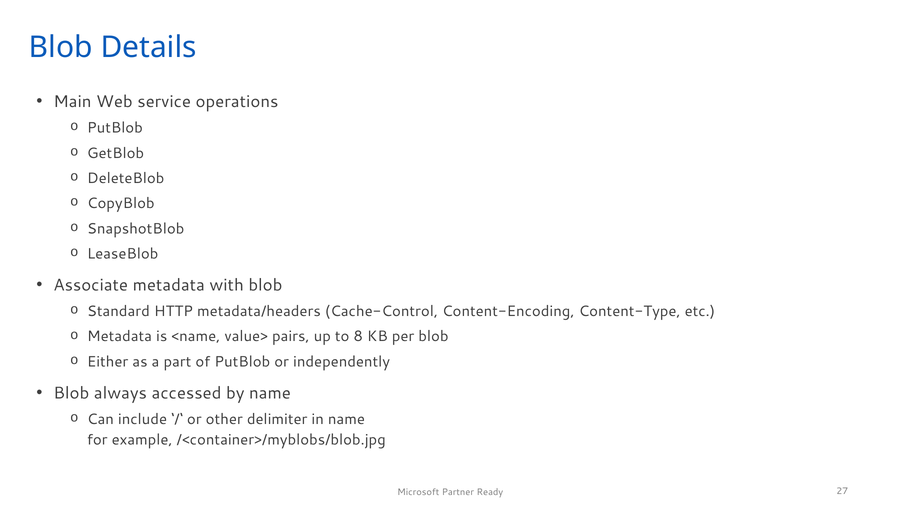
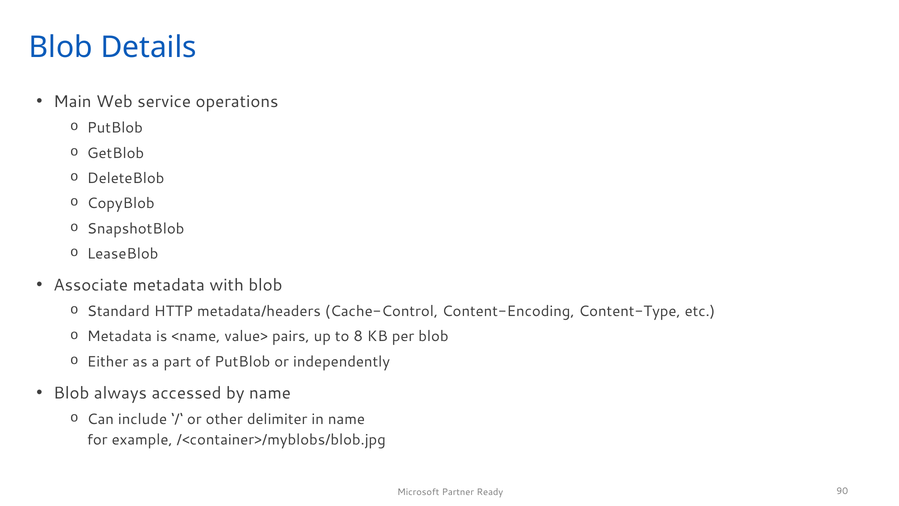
27: 27 -> 90 (842, 491)
